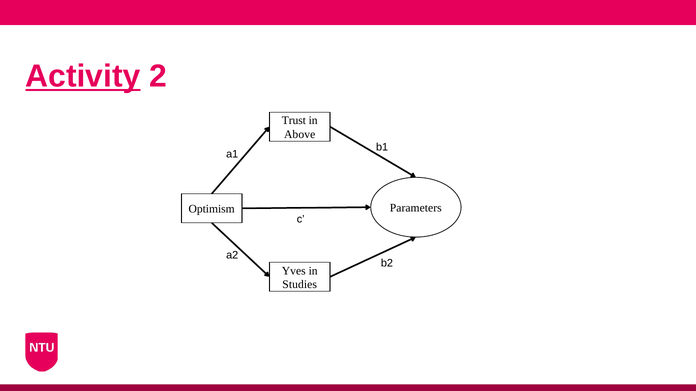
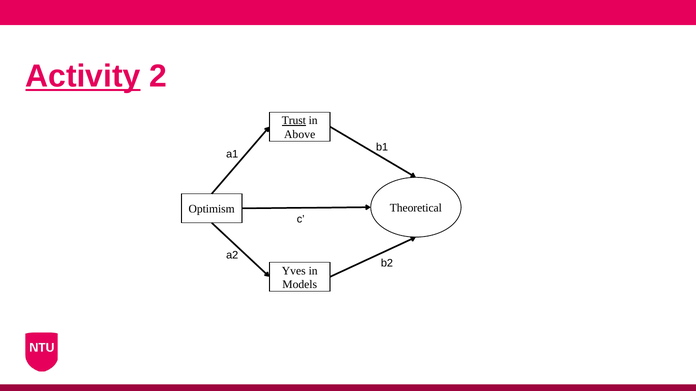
Trust underline: none -> present (294, 121)
Parameters: Parameters -> Theoretical (416, 208)
Studies: Studies -> Models (300, 285)
